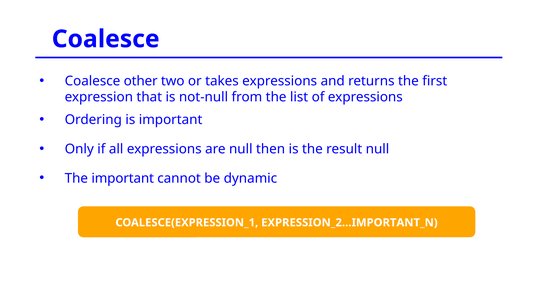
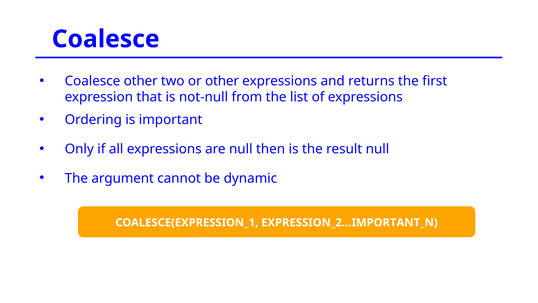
or takes: takes -> other (222, 81)
The important: important -> argument (123, 178)
